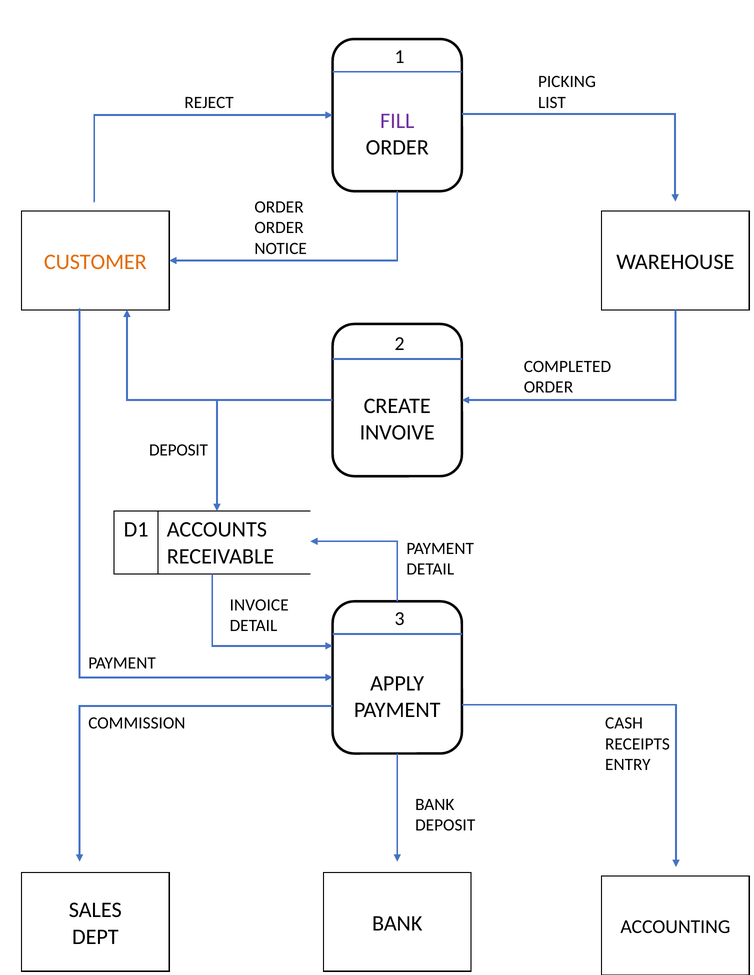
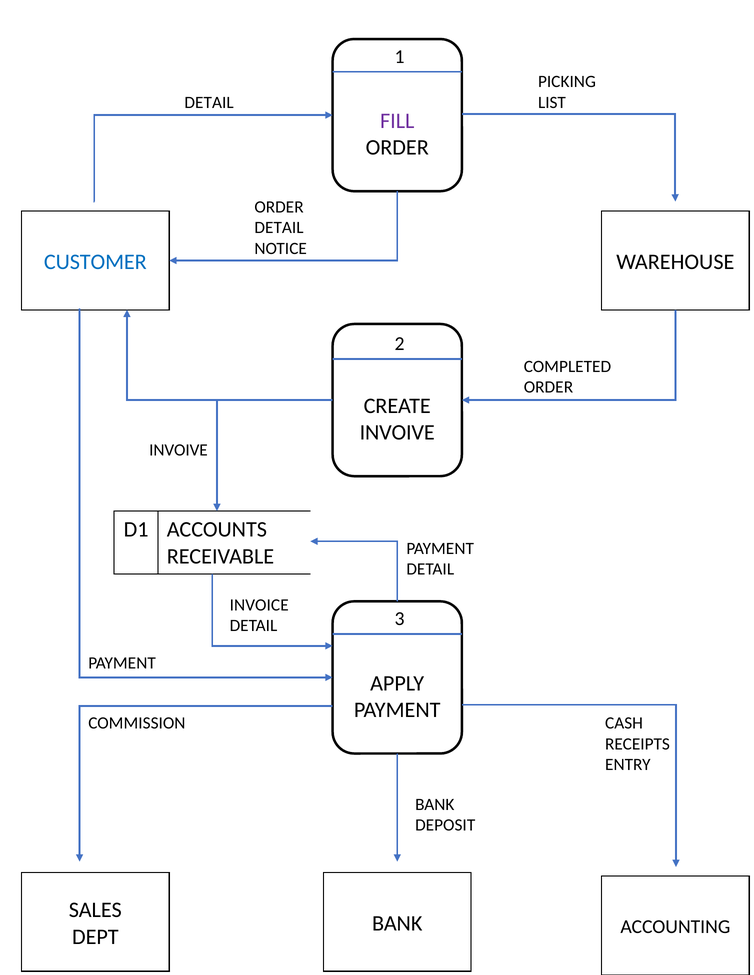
REJECT: REJECT -> DETAIL (209, 103)
ORDER: ORDER -> DETAIL (279, 228)
CUSTOMER colour: orange -> blue (95, 262)
DEPOSIT: DEPOSIT -> INVOIVE (178, 450)
